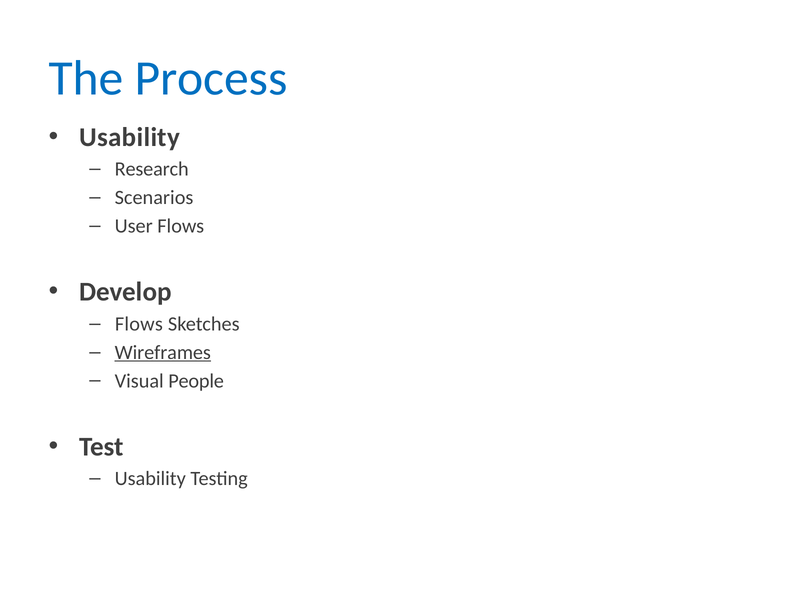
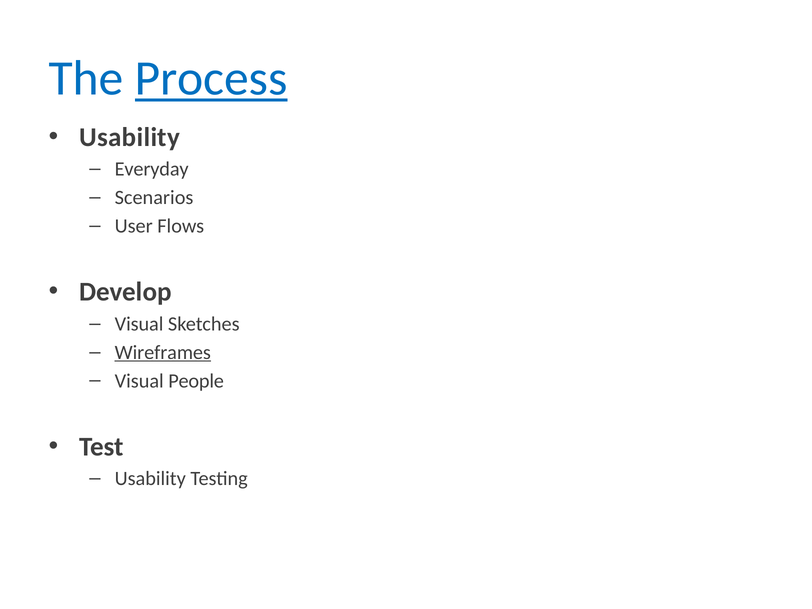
Process underline: none -> present (211, 79)
Research: Research -> Everyday (152, 169)
Flows: Flows -> Visual (139, 324)
